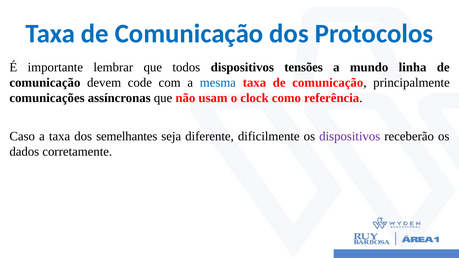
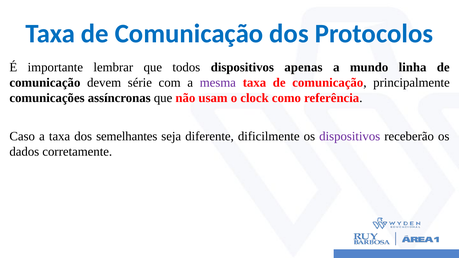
tensões: tensões -> apenas (303, 67)
code: code -> série (140, 83)
mesma colour: blue -> purple (218, 83)
